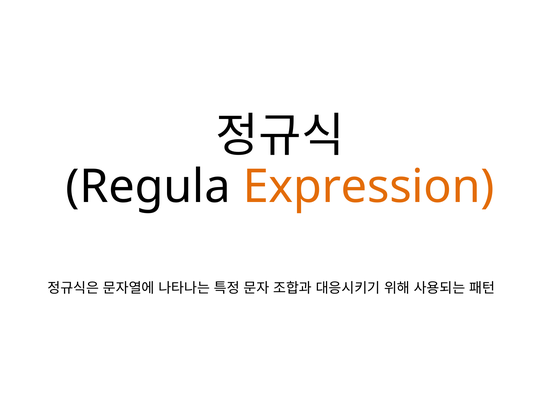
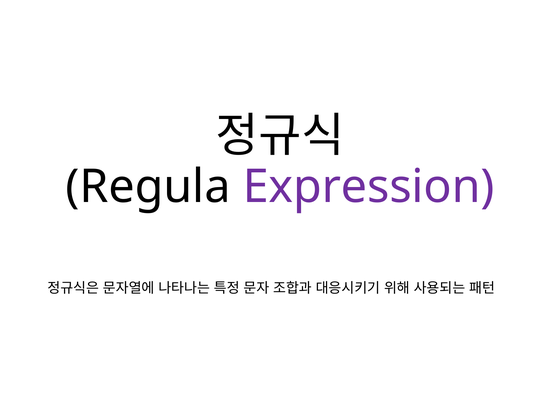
Expression colour: orange -> purple (369, 187)
